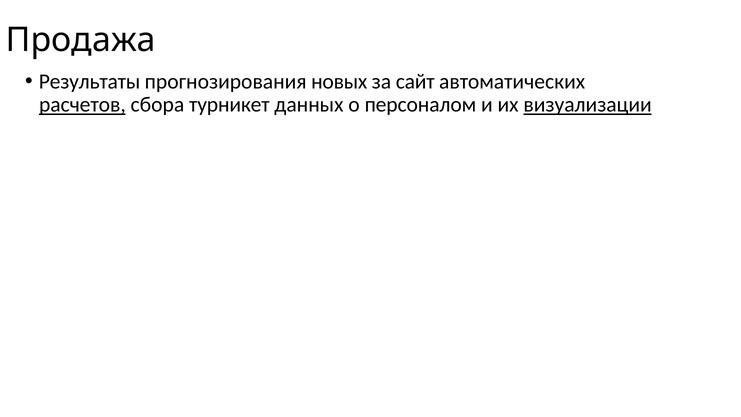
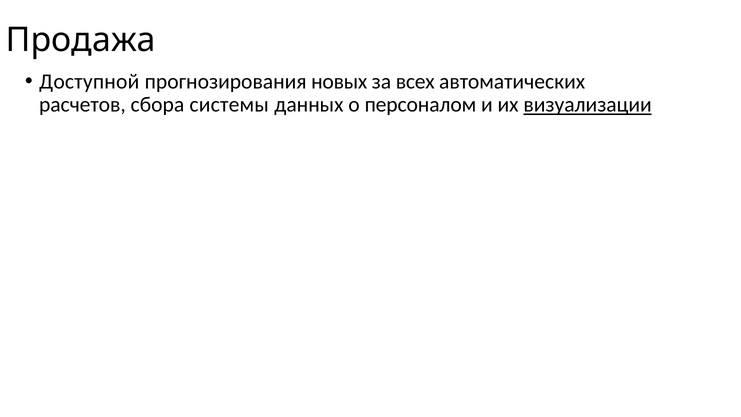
Результаты: Результаты -> Доступной (89, 81)
сайт: сайт -> всех (415, 81)
расчетов underline: present -> none (82, 105)
турникет: турникет -> системы (229, 105)
